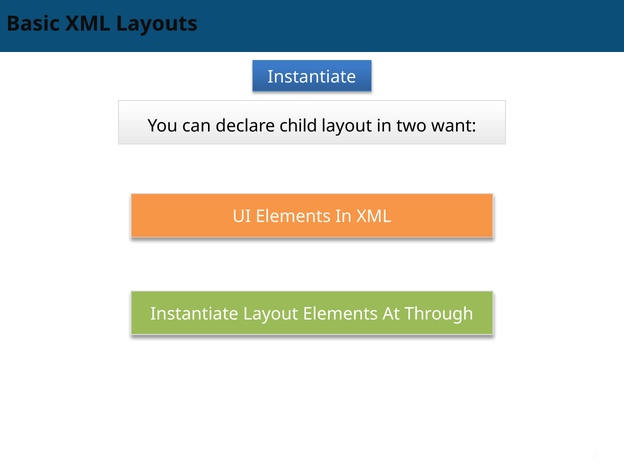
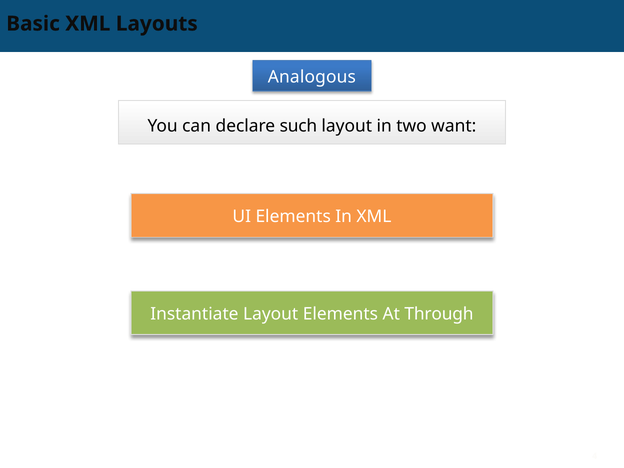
Instantiate: Instantiate -> Analogous (312, 77)
child: child -> such (298, 126)
